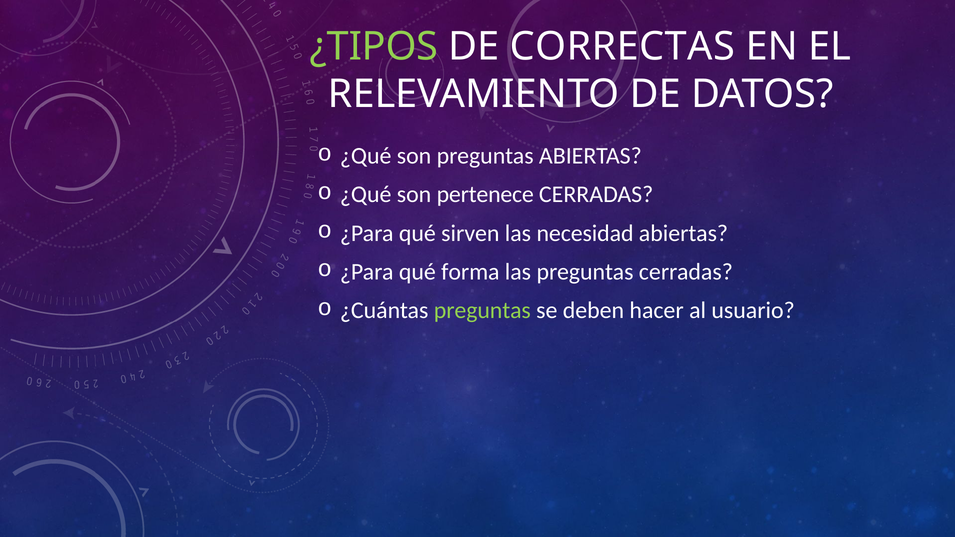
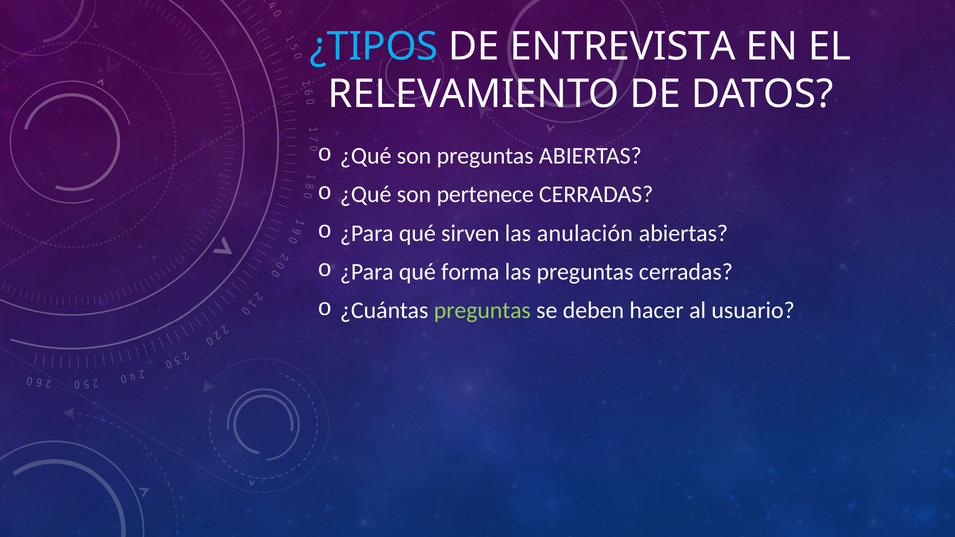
¿TIPOS colour: light green -> light blue (374, 47)
CORRECTAS: CORRECTAS -> ENTREVISTA (623, 47)
necesidad: necesidad -> anulación (585, 233)
